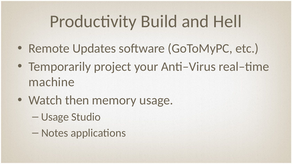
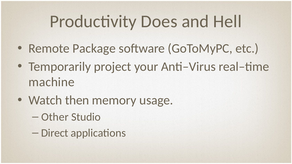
Build: Build -> Does (159, 22)
Updates: Updates -> Package (94, 48)
Usage: Usage -> Other (55, 117)
Notes: Notes -> Direct (55, 133)
